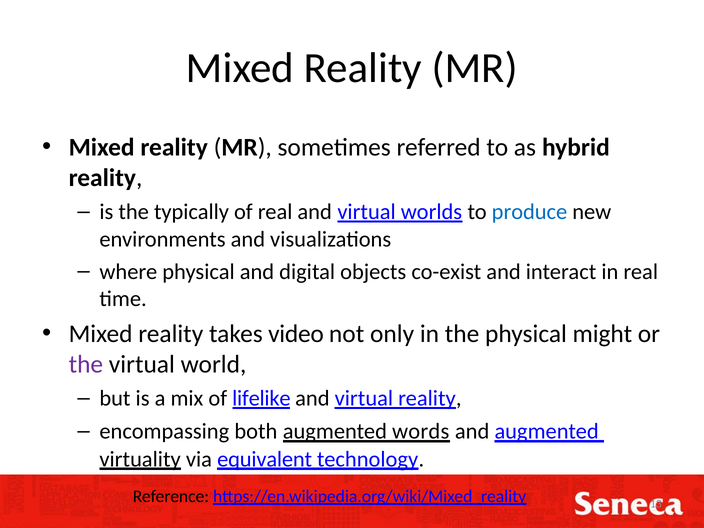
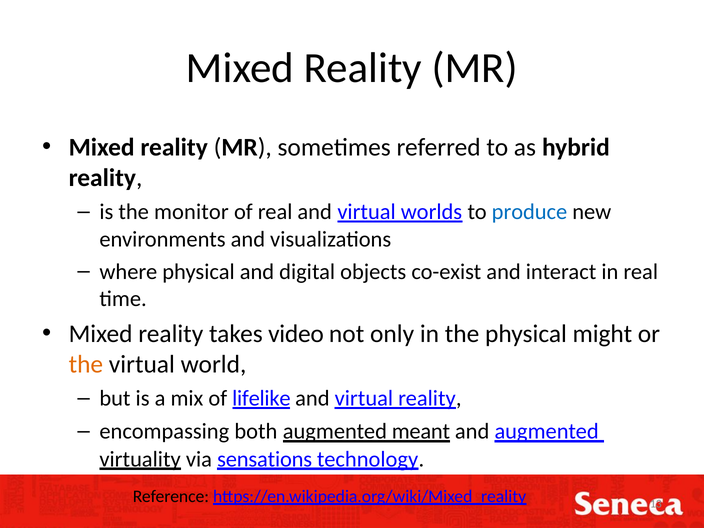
typically: typically -> monitor (191, 212)
the colour: purple -> orange (86, 364)
words: words -> meant (421, 432)
equivalent: equivalent -> sensations (265, 459)
